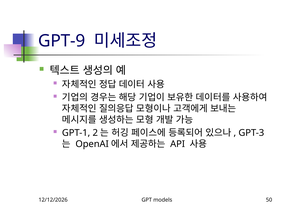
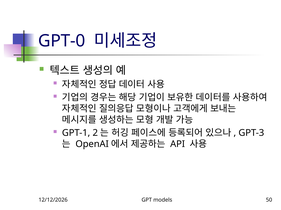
GPT-9: GPT-9 -> GPT-0 (62, 41)
